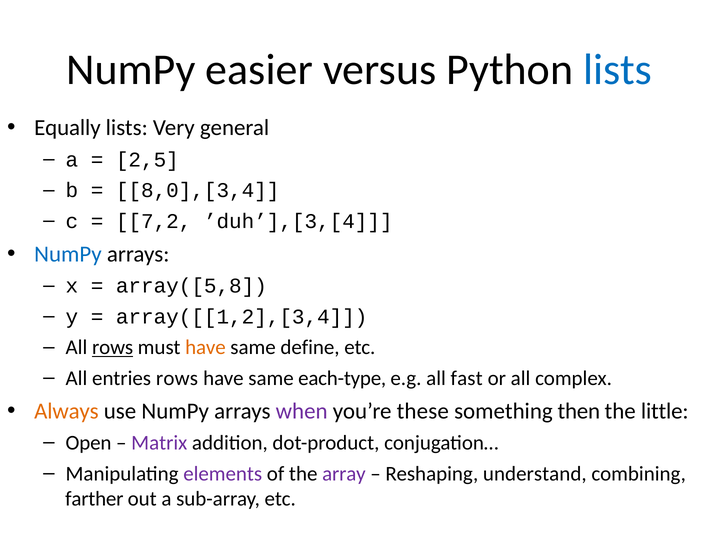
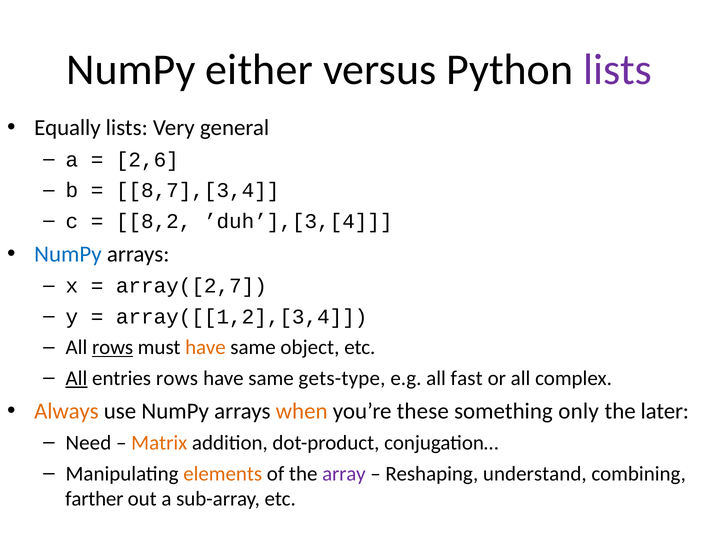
easier: easier -> either (259, 70)
lists colour: blue -> purple (618, 70)
2,5: 2,5 -> 2,6 (147, 160)
8,0],[3,4: 8,0],[3,4 -> 8,7],[3,4 (198, 191)
7,2: 7,2 -> 8,2 (154, 221)
array([5,8: array([5,8 -> array([2,7 (191, 286)
define: define -> object (310, 348)
All underline: none -> present (76, 378)
each-type: each-type -> gets-type (342, 378)
when colour: purple -> orange (302, 411)
then: then -> only (579, 411)
little: little -> later (665, 411)
Open: Open -> Need (88, 443)
Matrix colour: purple -> orange (159, 443)
elements colour: purple -> orange (223, 474)
